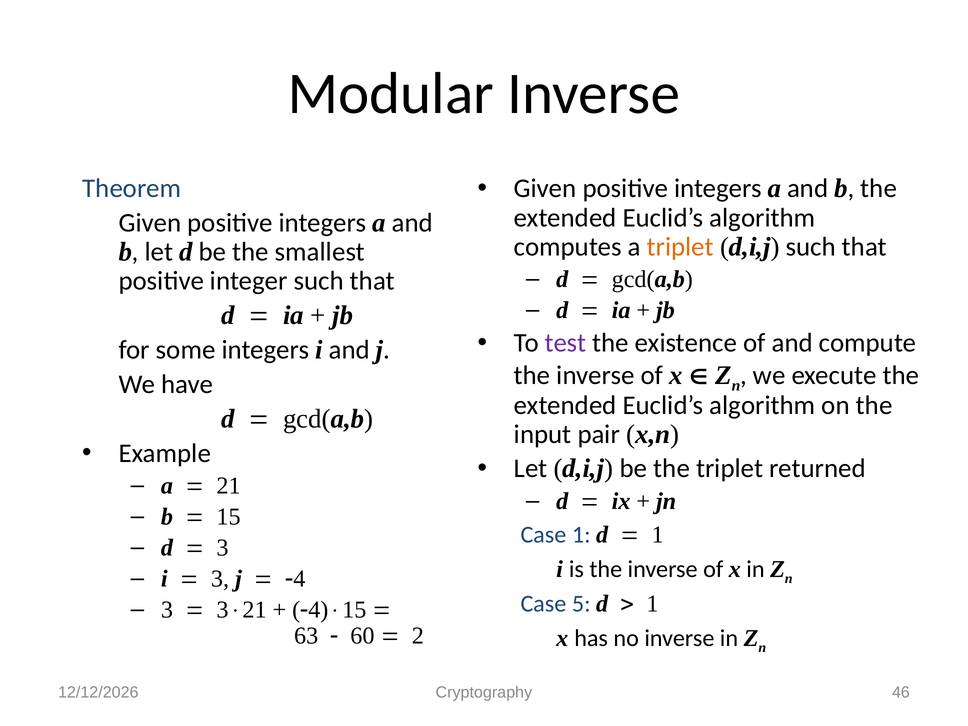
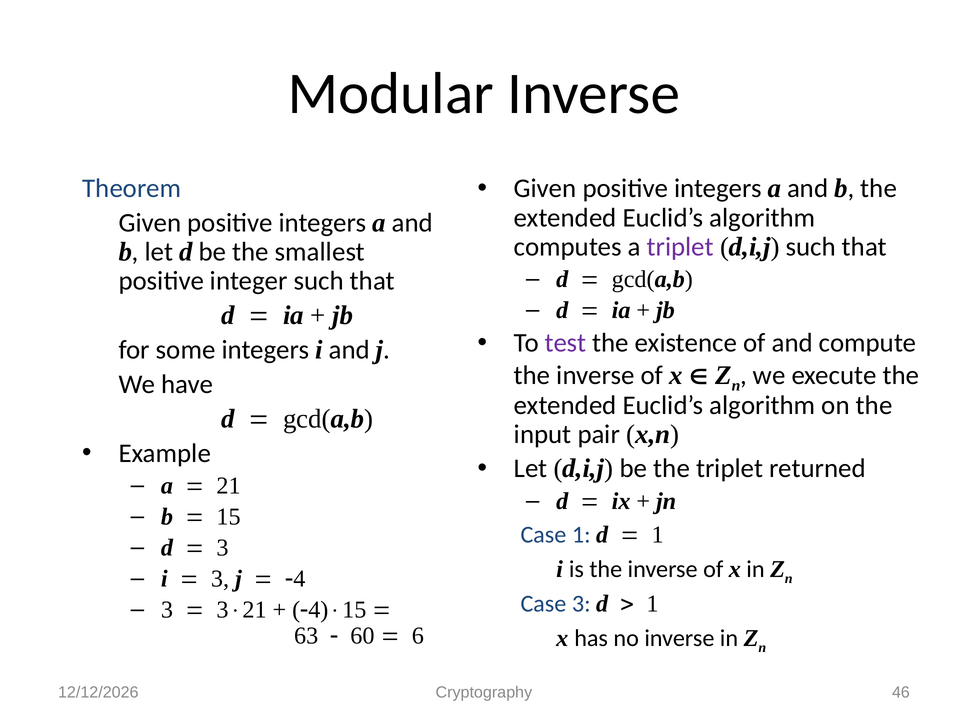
triplet colour: orange -> purple (680, 247)
Case 5: 5 -> 3 (581, 604)
2: 2 -> 6 (418, 636)
